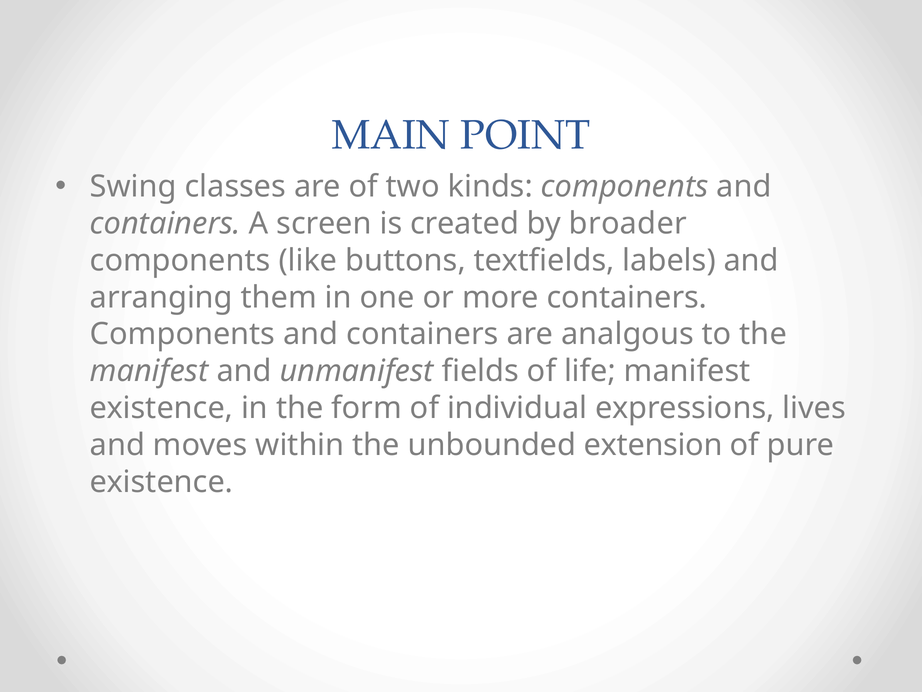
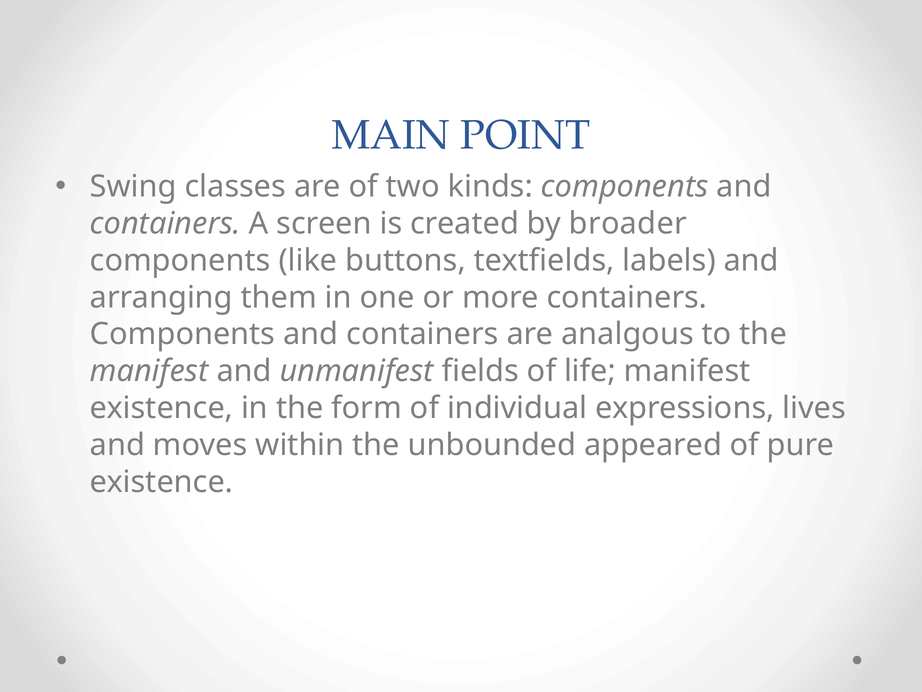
extension: extension -> appeared (653, 445)
